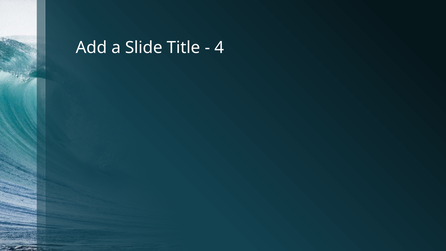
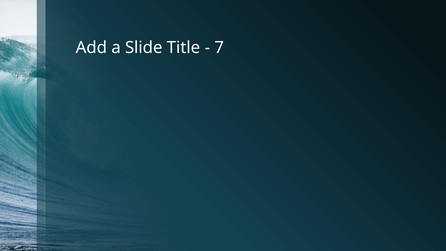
4: 4 -> 7 (219, 48)
